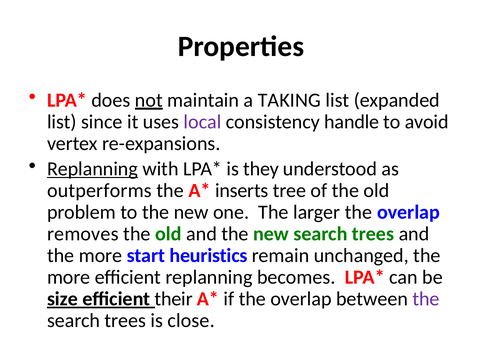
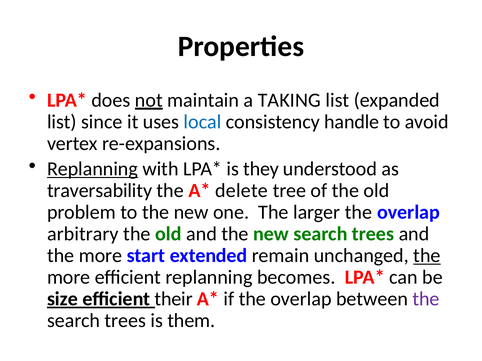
local colour: purple -> blue (202, 122)
outperforms: outperforms -> traversability (100, 191)
inserts: inserts -> delete (242, 191)
removes: removes -> arbitrary (83, 234)
heuristics: heuristics -> extended (208, 256)
the underline: none -> present (427, 256)
close: close -> them (191, 321)
